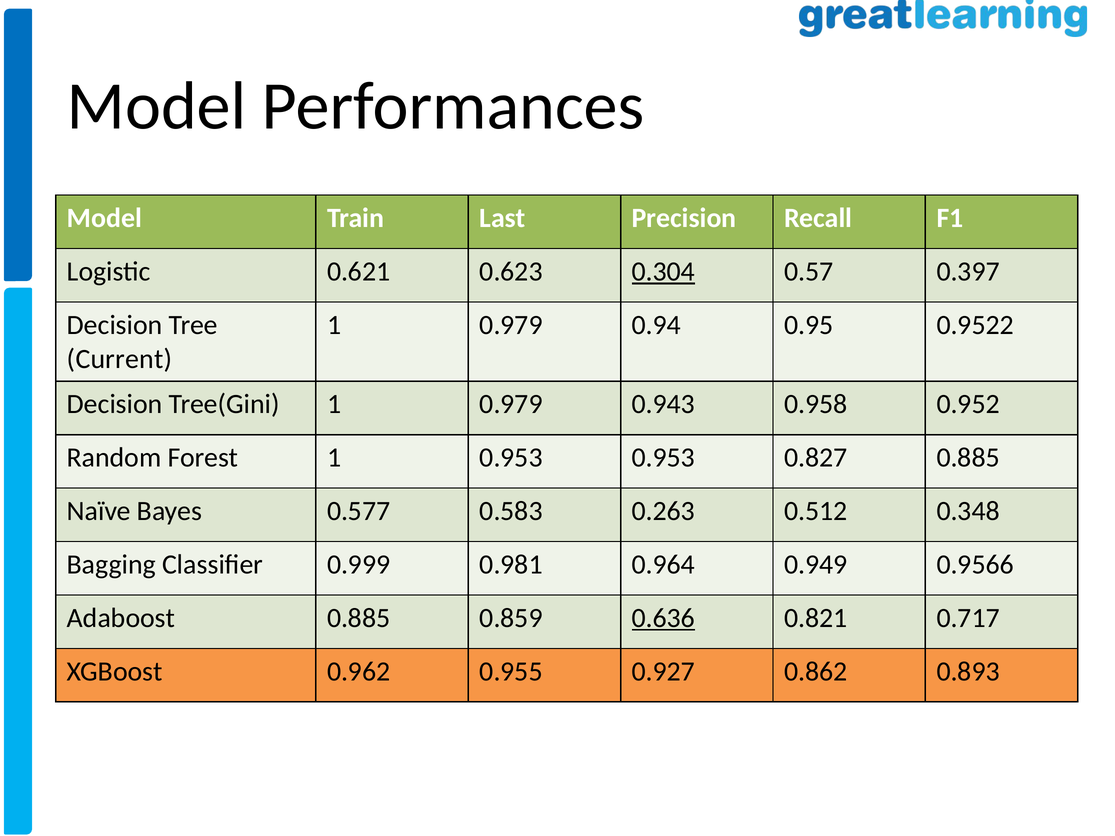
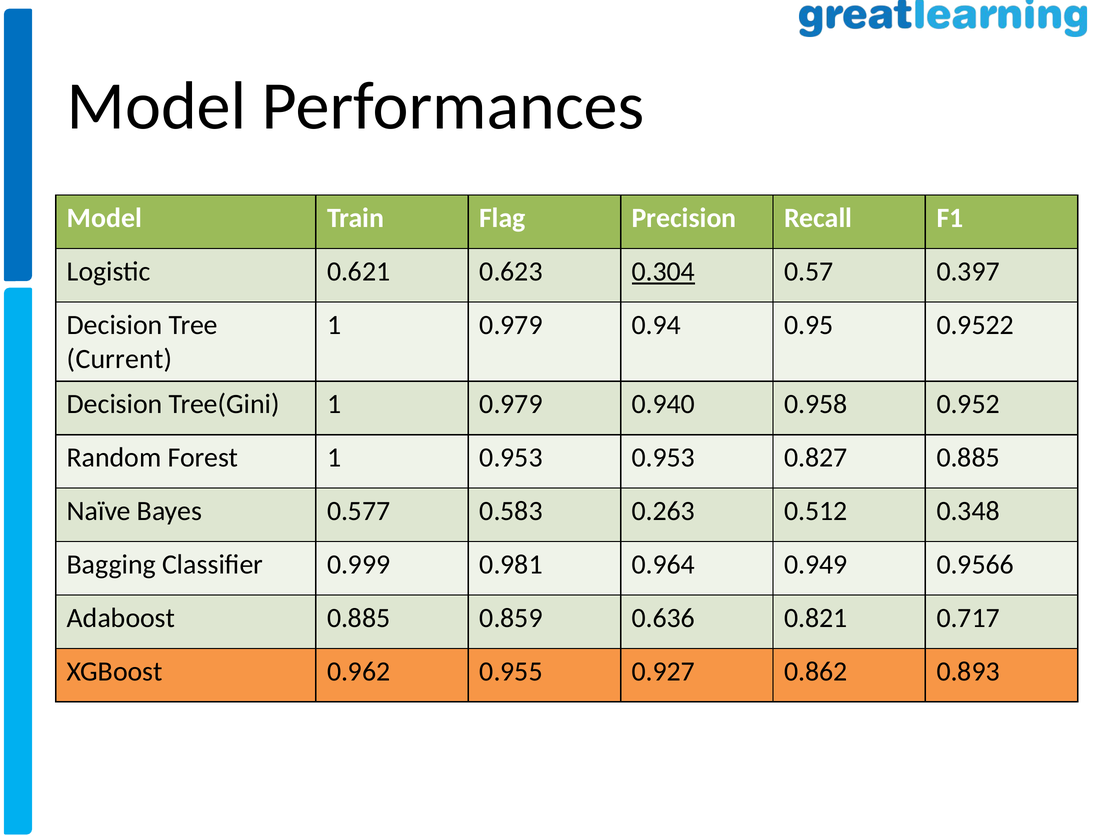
Last: Last -> Flag (502, 218)
0.943: 0.943 -> 0.940 (663, 404)
0.636 underline: present -> none (663, 618)
